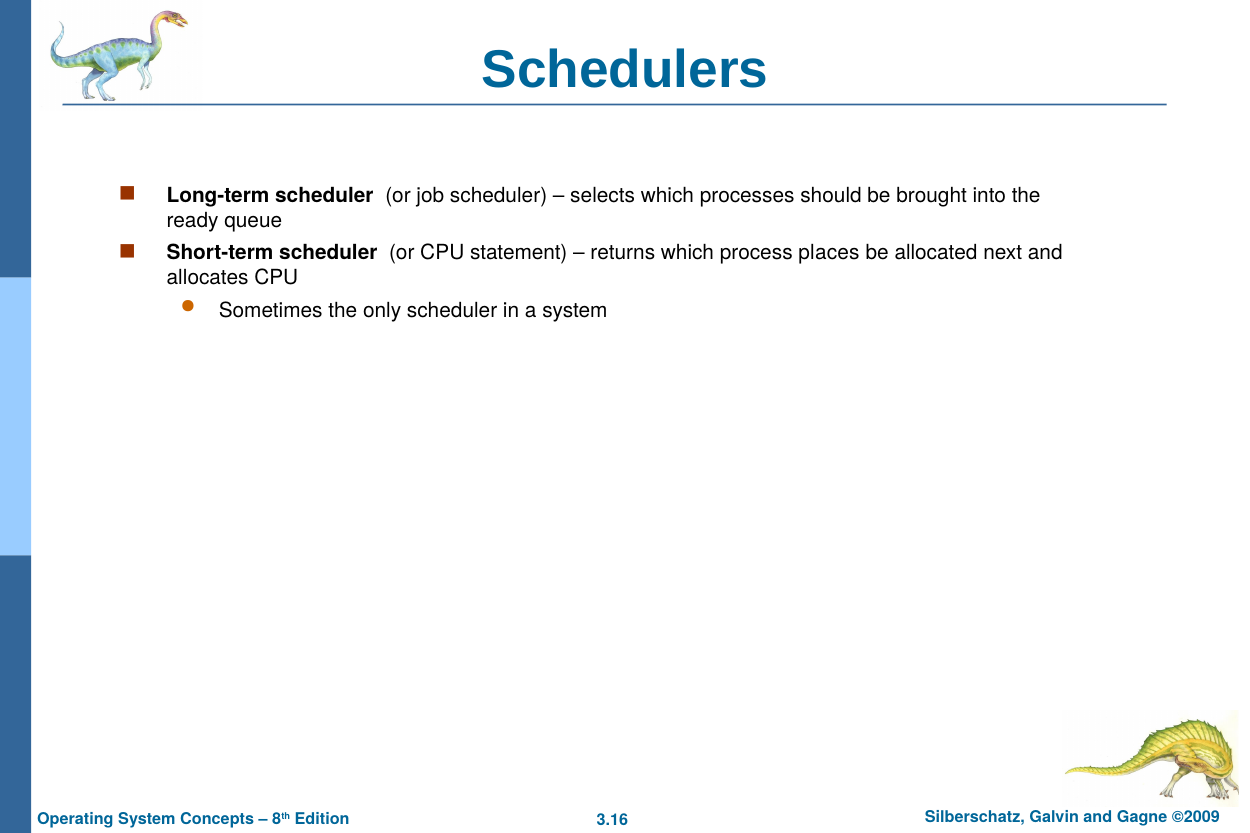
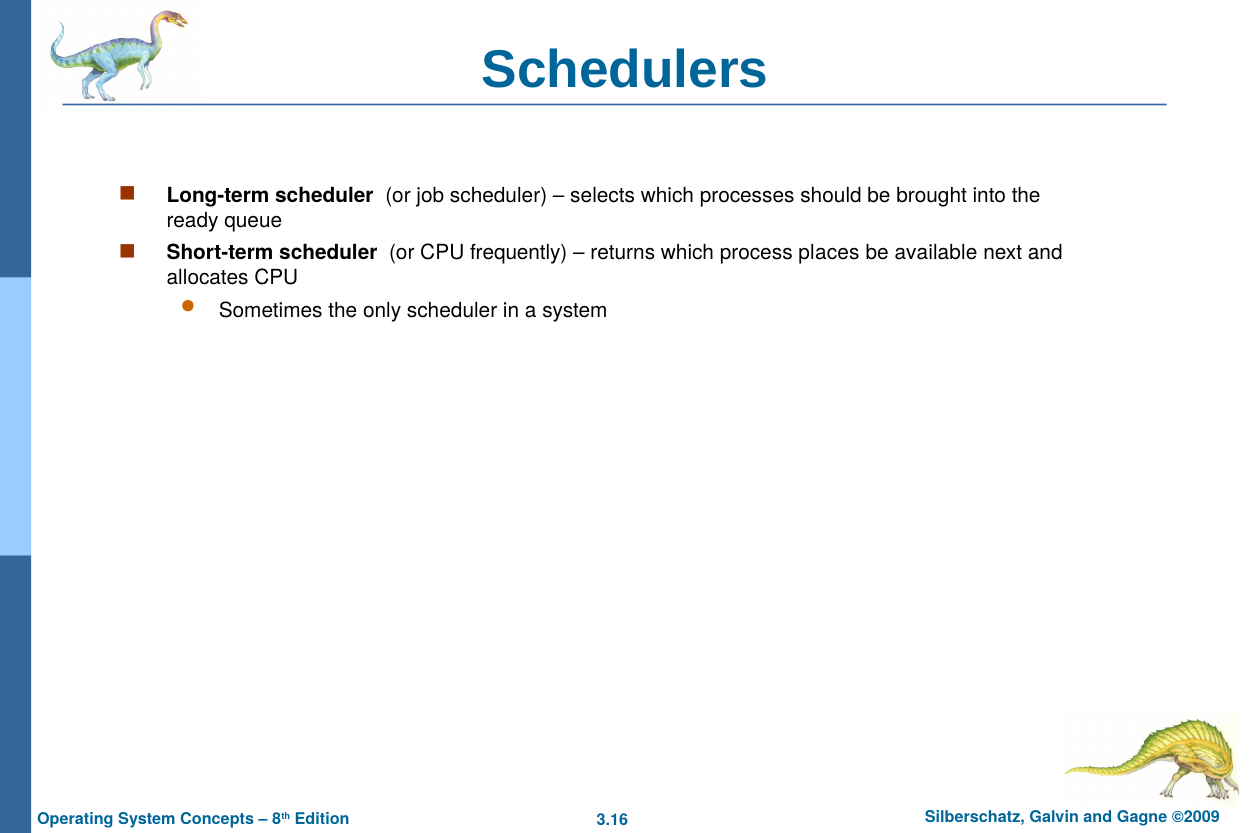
statement: statement -> frequently (519, 253)
allocated: allocated -> available (936, 253)
